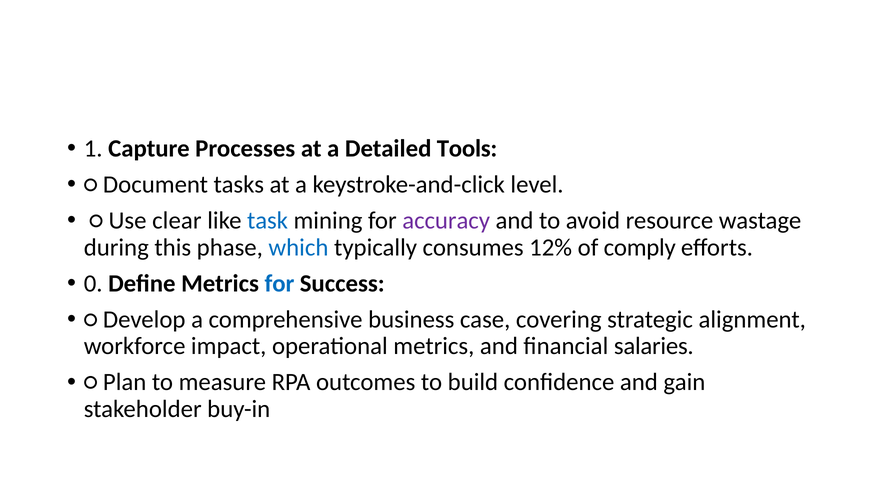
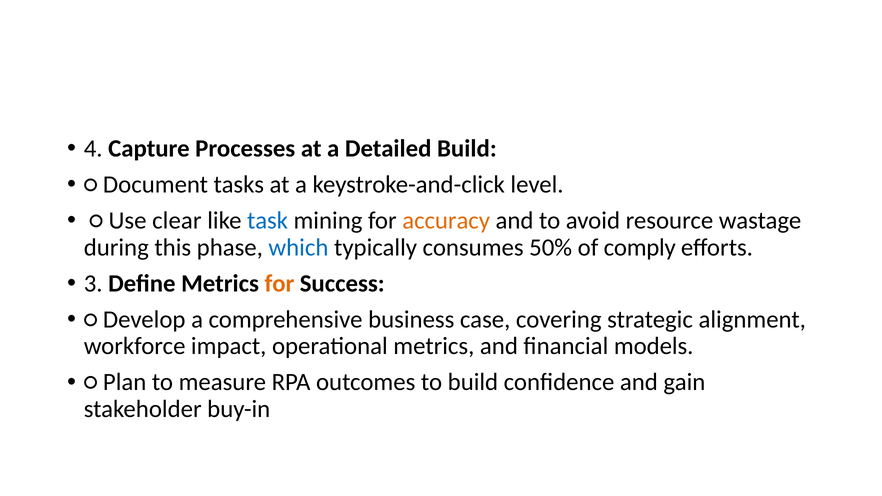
1: 1 -> 4 (93, 149)
Detailed Tools: Tools -> Build (467, 149)
accuracy colour: purple -> orange (446, 221)
12%: 12% -> 50% (551, 248)
0: 0 -> 3 (93, 284)
for colour: blue -> orange (279, 284)
salaries: salaries -> models (654, 346)
